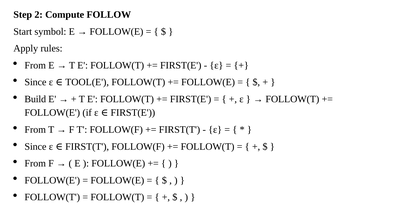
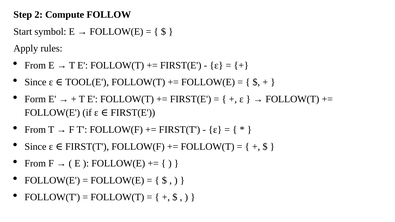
Build: Build -> Form (35, 99)
